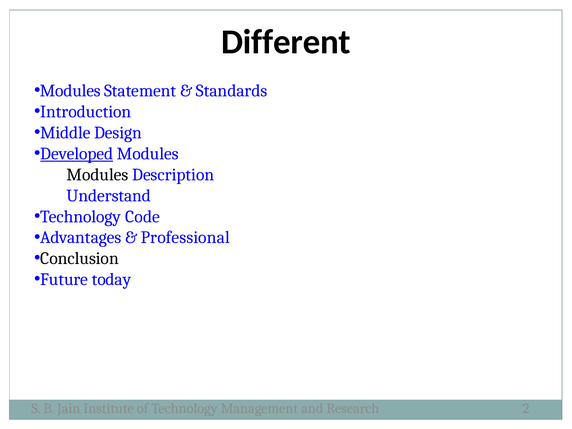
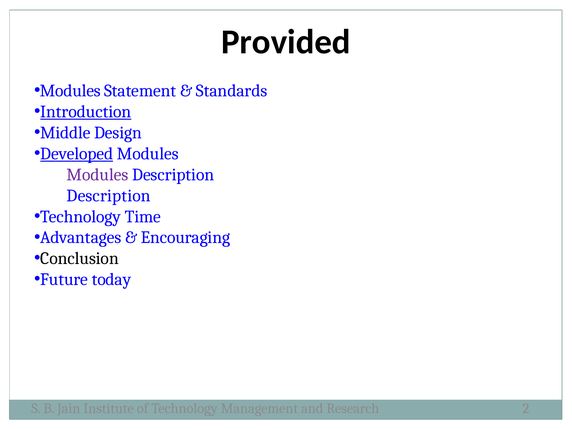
Different: Different -> Provided (286, 42)
Introduction underline: none -> present (86, 112)
Modules colour: black -> purple (97, 175)
Understand: Understand -> Description (109, 196)
Code: Code -> Time (143, 217)
Professional: Professional -> Encouraging (185, 238)
